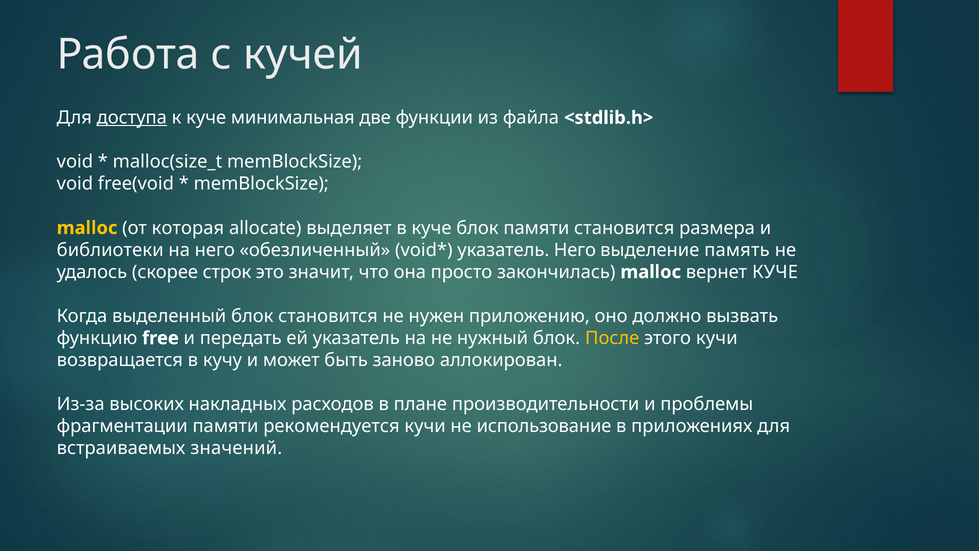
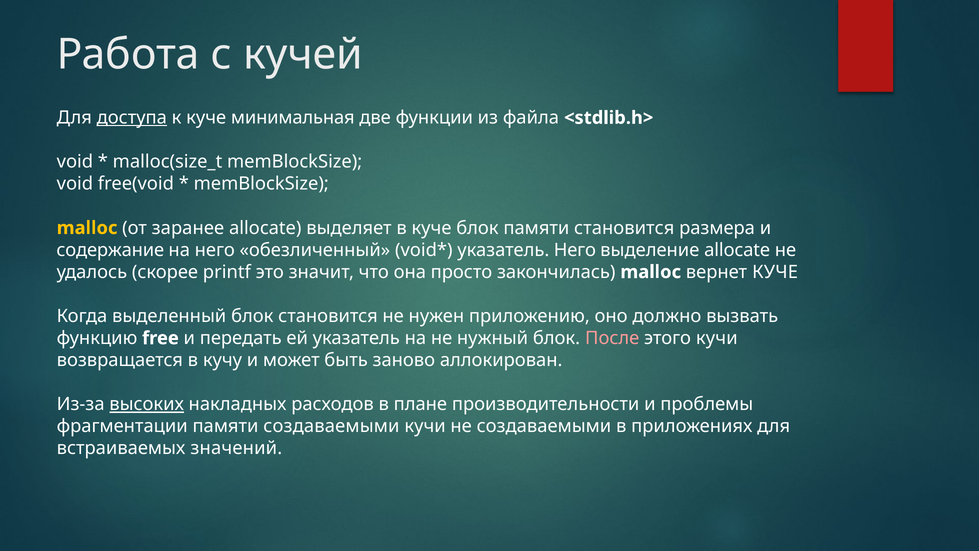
которая: которая -> заранее (188, 228)
библиотеки: библиотеки -> содержание (110, 250)
выделение память: память -> allocate (737, 250)
строк: строк -> printf (227, 272)
После colour: yellow -> pink (612, 338)
высоких underline: none -> present (147, 404)
памяти рекомендуется: рекомендуется -> создаваемыми (331, 426)
не использование: использование -> создаваемыми (544, 426)
